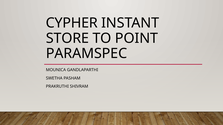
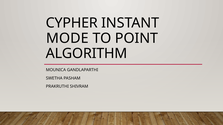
STORE: STORE -> MODE (67, 38)
PARAMSPEC: PARAMSPEC -> ALGORITHM (87, 54)
